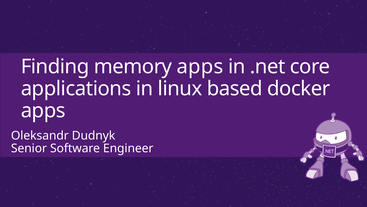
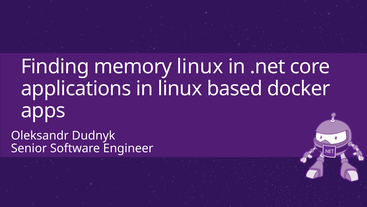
memory apps: apps -> linux (200, 67)
